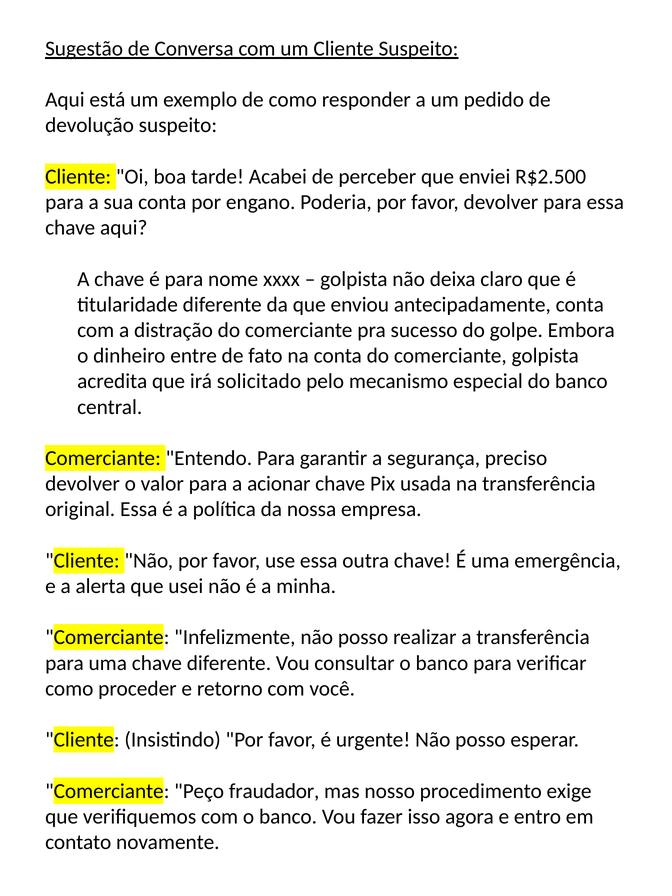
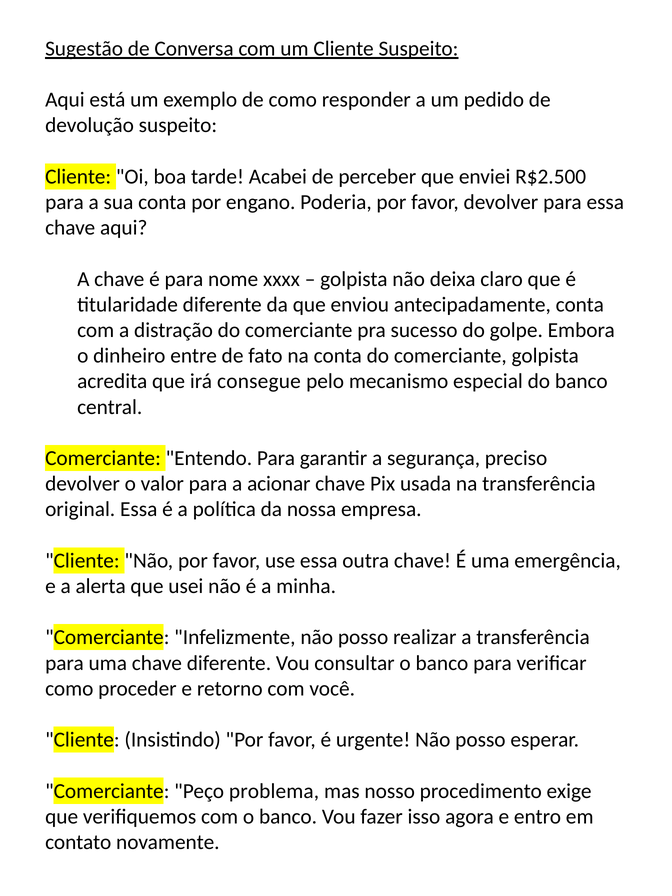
solicitado: solicitado -> consegue (259, 381)
fraudador: fraudador -> problema (274, 791)
